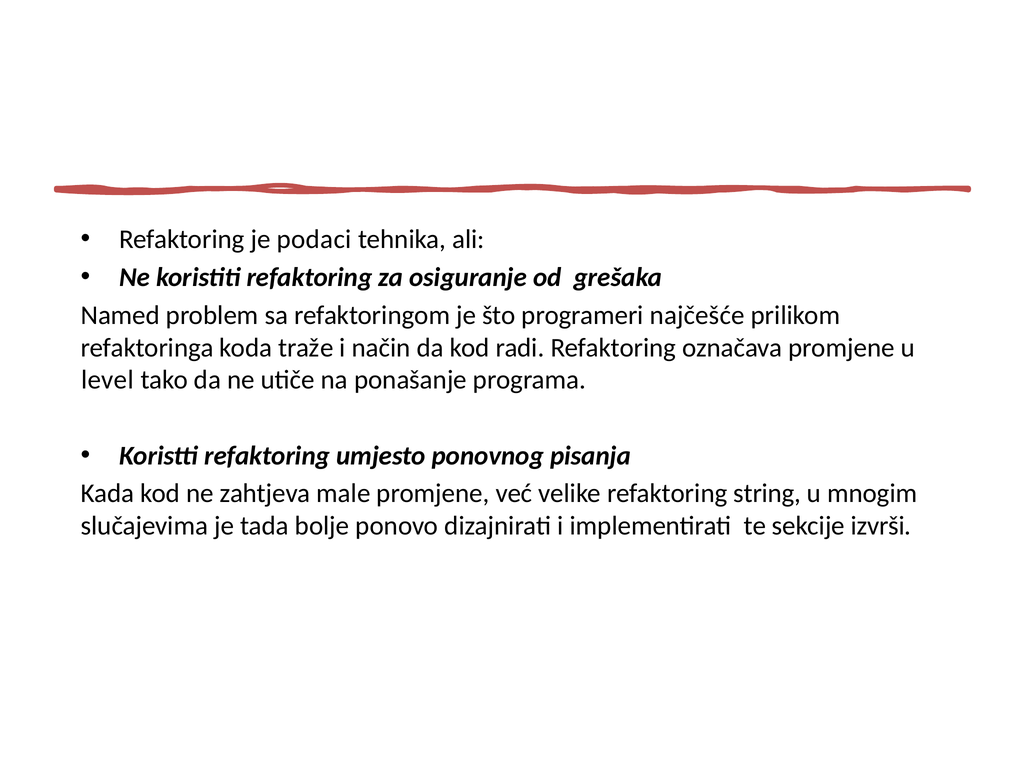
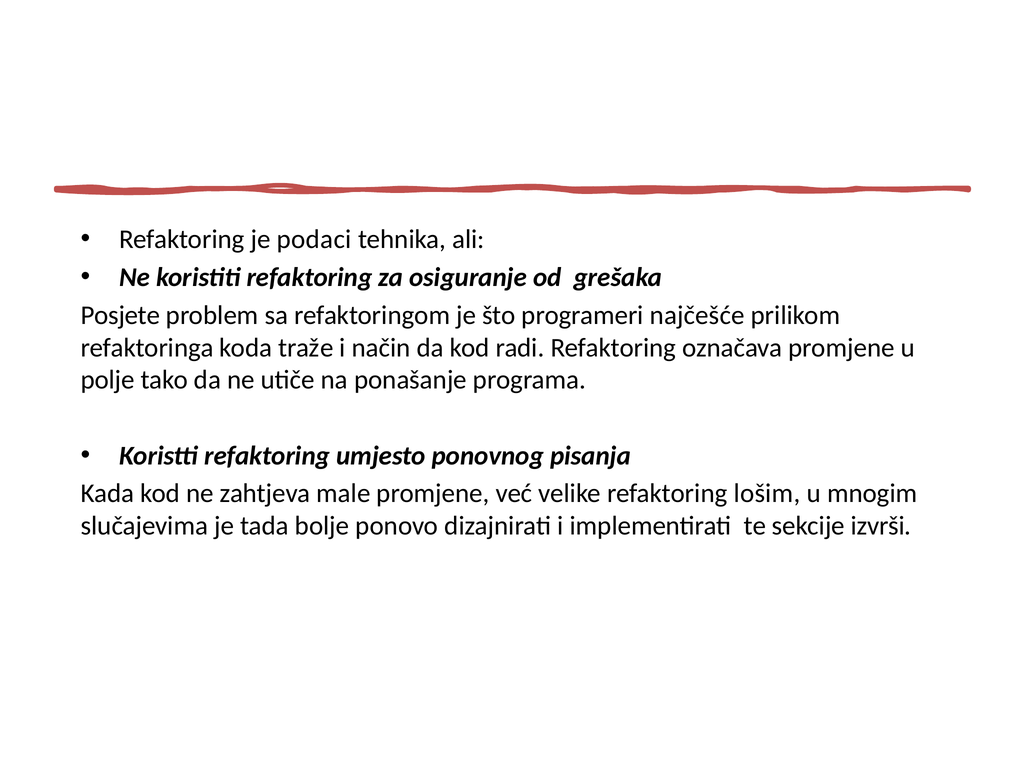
Named: Named -> Posjete (120, 315)
level: level -> polje (108, 380)
string: string -> lošim (767, 493)
